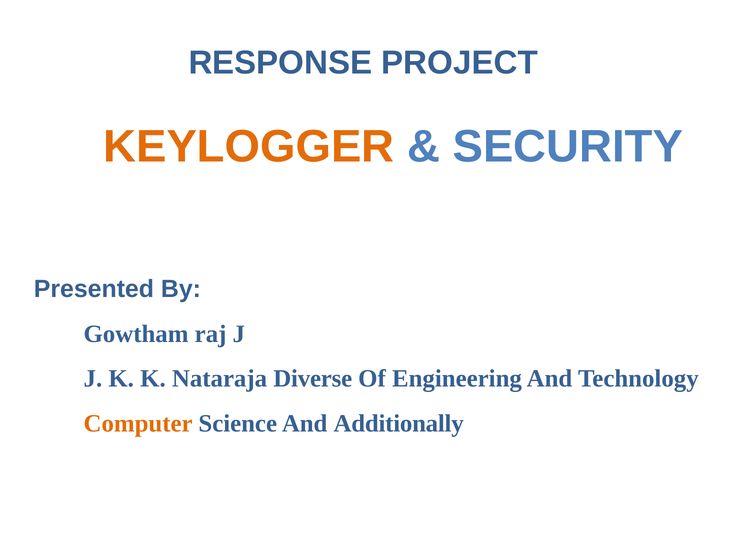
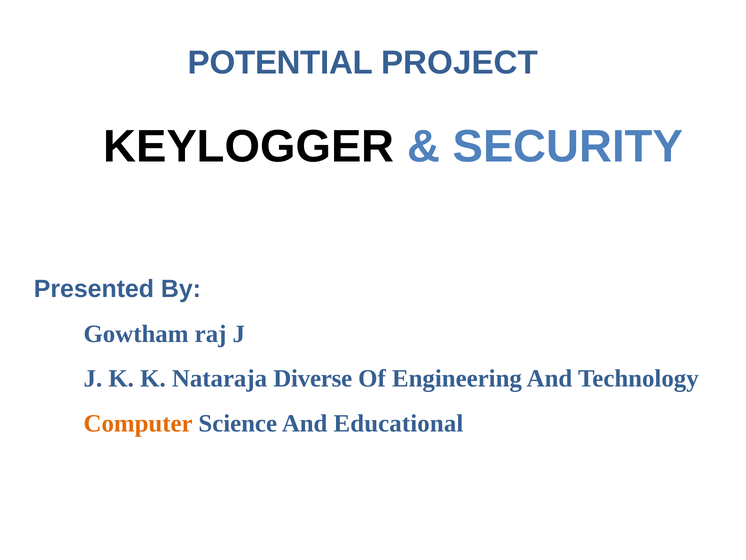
RESPONSE: RESPONSE -> POTENTIAL (280, 63)
KEYLOGGER colour: orange -> black (249, 147)
Additionally: Additionally -> Educational (398, 423)
